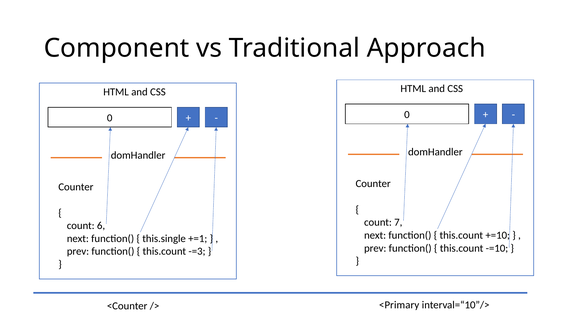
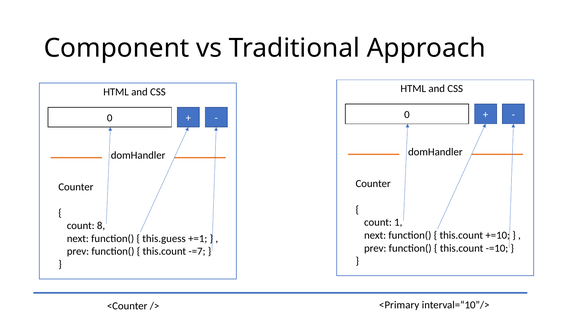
7: 7 -> 1 (398, 223)
6: 6 -> 8 (101, 226)
this.single: this.single -> this.guess (164, 239)
-=3: -=3 -> -=7 (197, 252)
